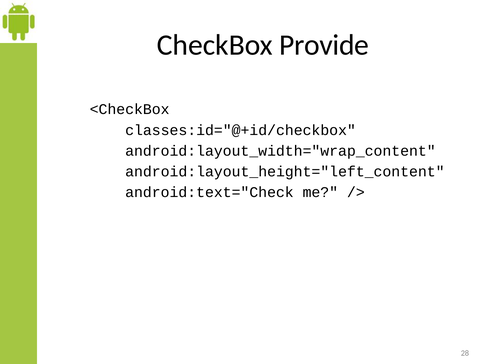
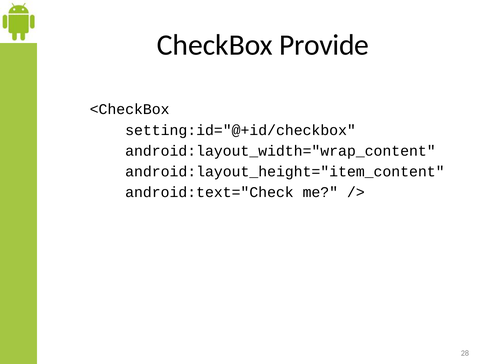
classes:id="@+id/checkbox: classes:id="@+id/checkbox -> setting:id="@+id/checkbox (241, 130)
android:layout_height="left_content: android:layout_height="left_content -> android:layout_height="item_content (285, 171)
